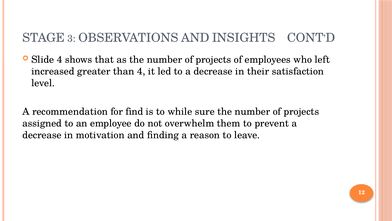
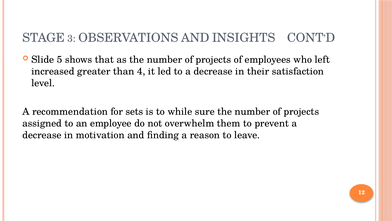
Slide 4: 4 -> 5 (60, 59)
find: find -> sets (134, 111)
